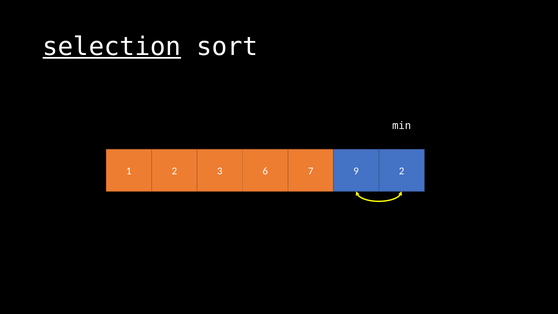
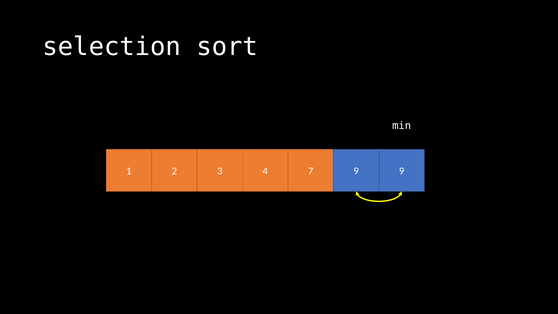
selection underline: present -> none (112, 47)
6: 6 -> 4 (265, 171)
9 2: 2 -> 9 (402, 171)
